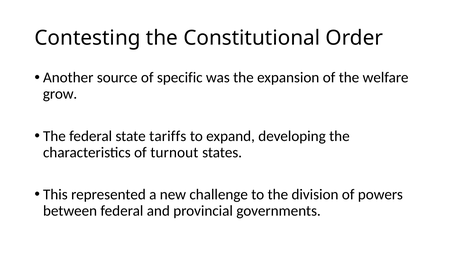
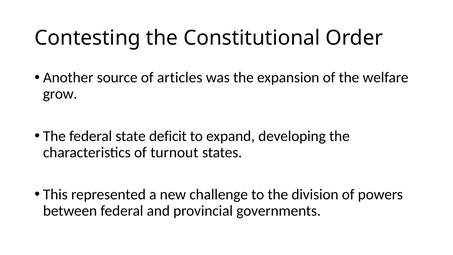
specific: specific -> articles (180, 78)
tariffs: tariffs -> deficit (168, 136)
